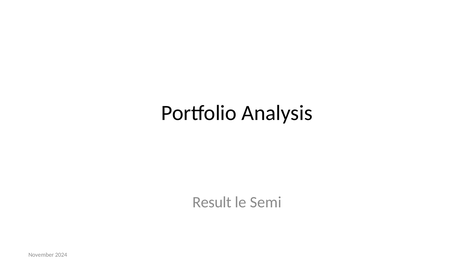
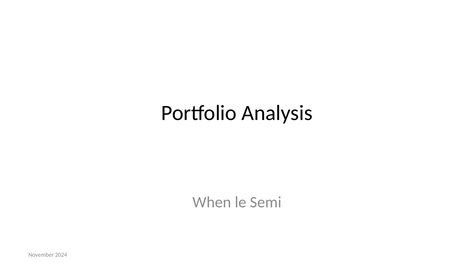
Result: Result -> When (212, 202)
